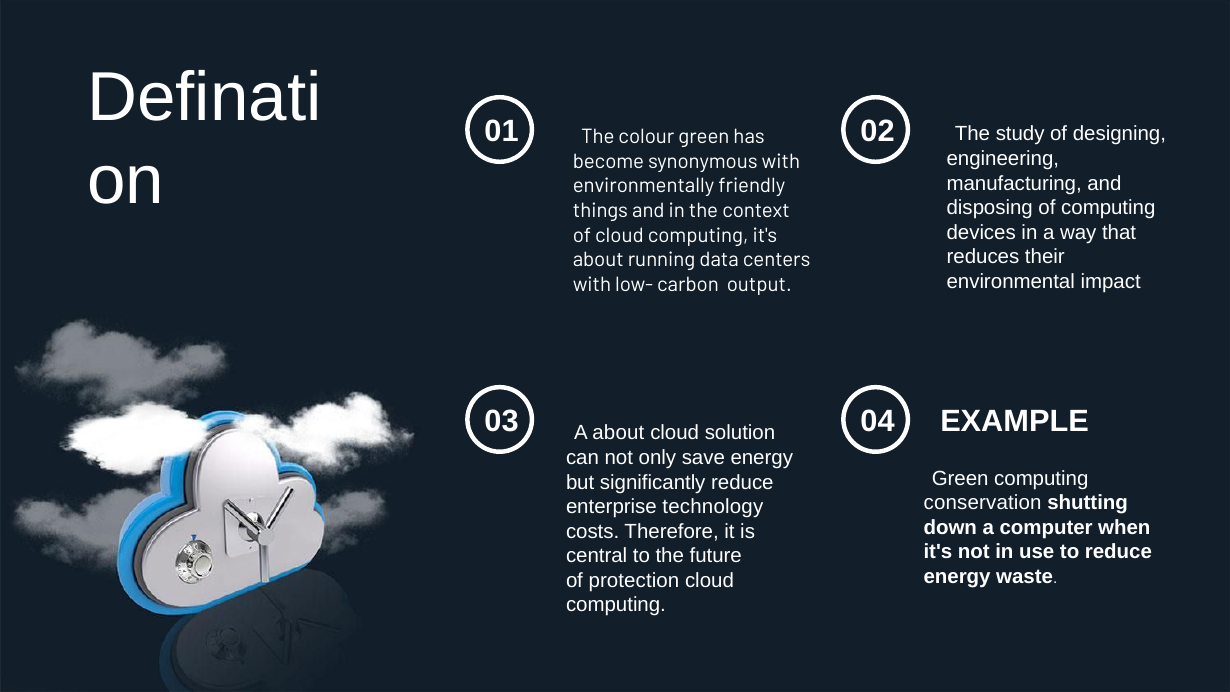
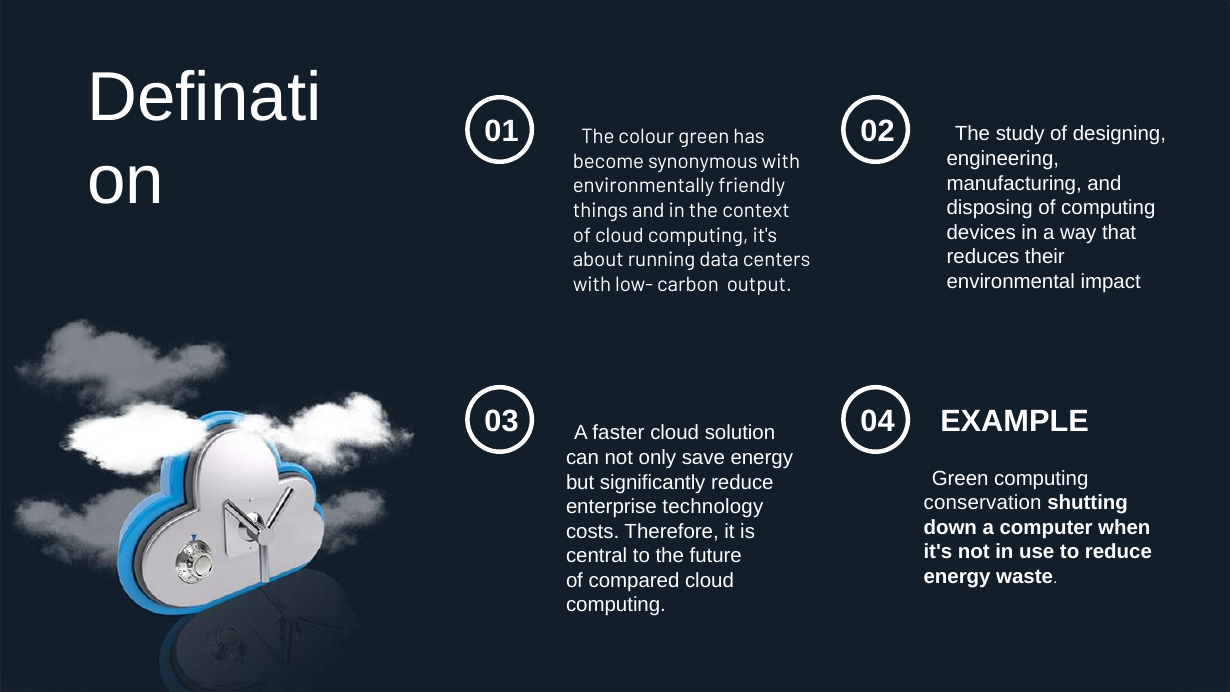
about: about -> faster (618, 433)
protection: protection -> compared (634, 581)
